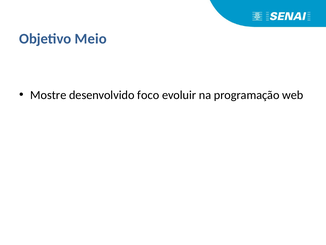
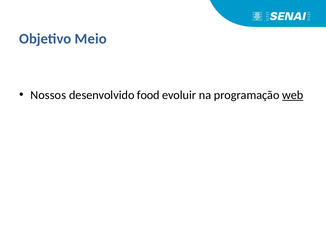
Mostre: Mostre -> Nossos (48, 95)
foco: foco -> food (148, 95)
web underline: none -> present (293, 95)
